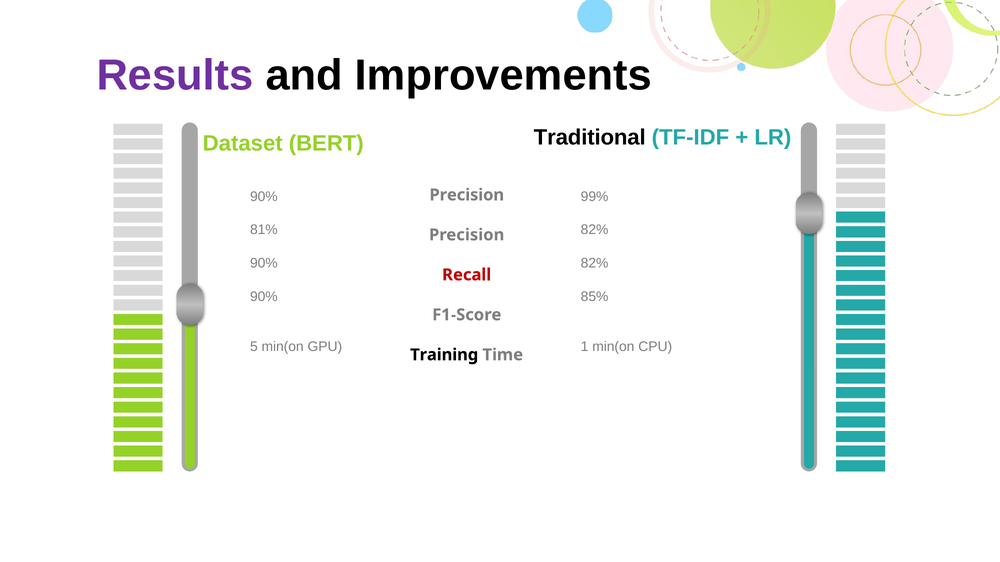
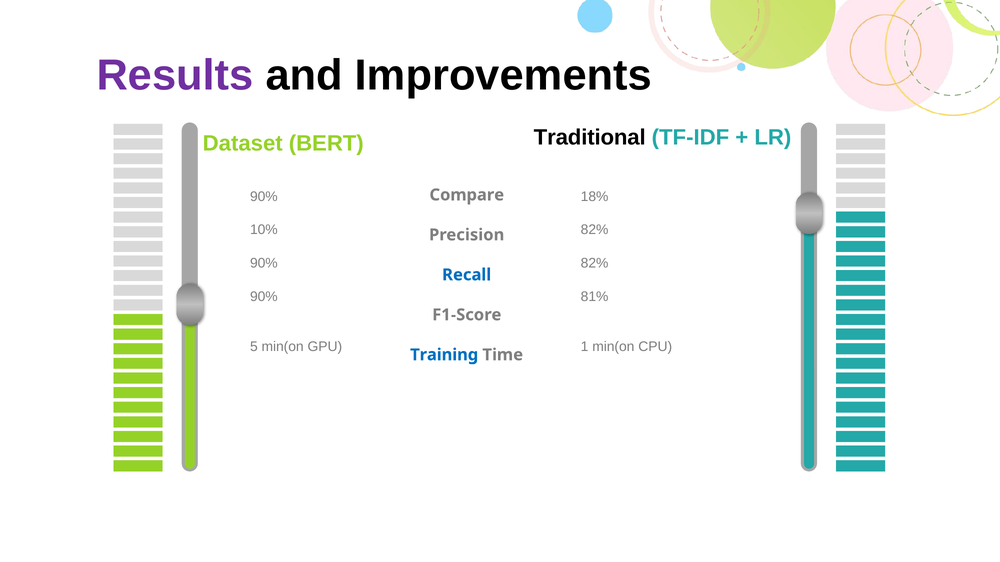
99%: 99% -> 18% (595, 197)
Precision: Precision -> Compare (467, 195)
81%: 81% -> 10% (264, 230)
Recall colour: red -> blue (467, 275)
85%: 85% -> 81% (595, 297)
Training colour: black -> blue (444, 355)
